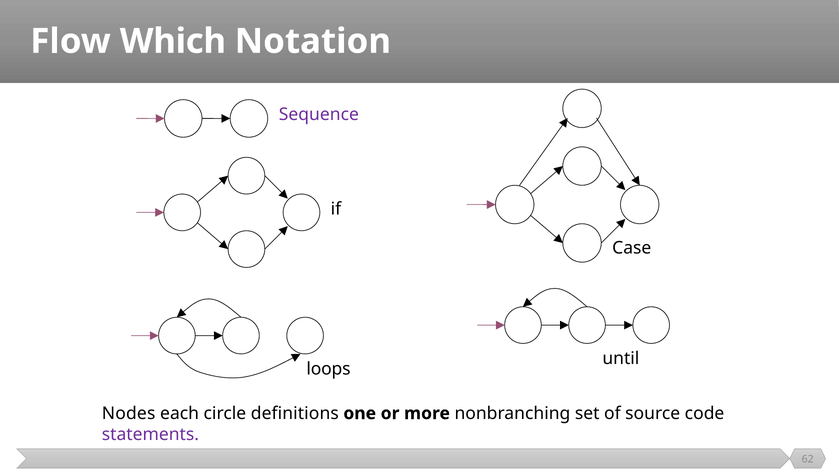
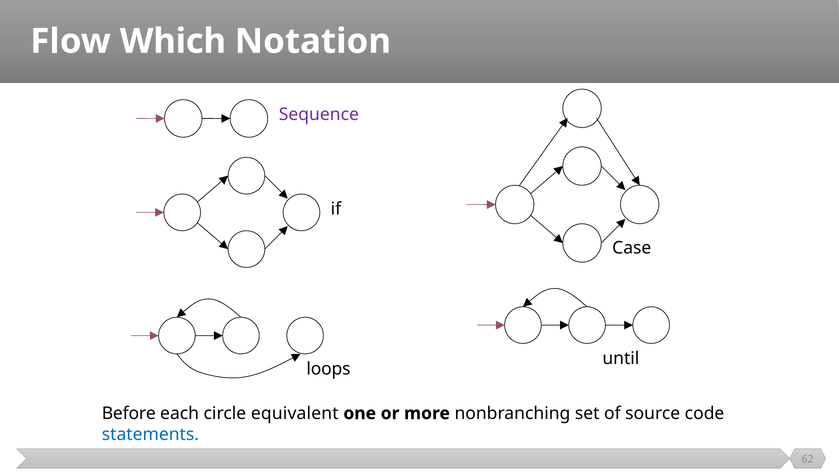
Nodes: Nodes -> Before (129, 413)
definitions: definitions -> equivalent (295, 413)
statements colour: purple -> blue (150, 434)
